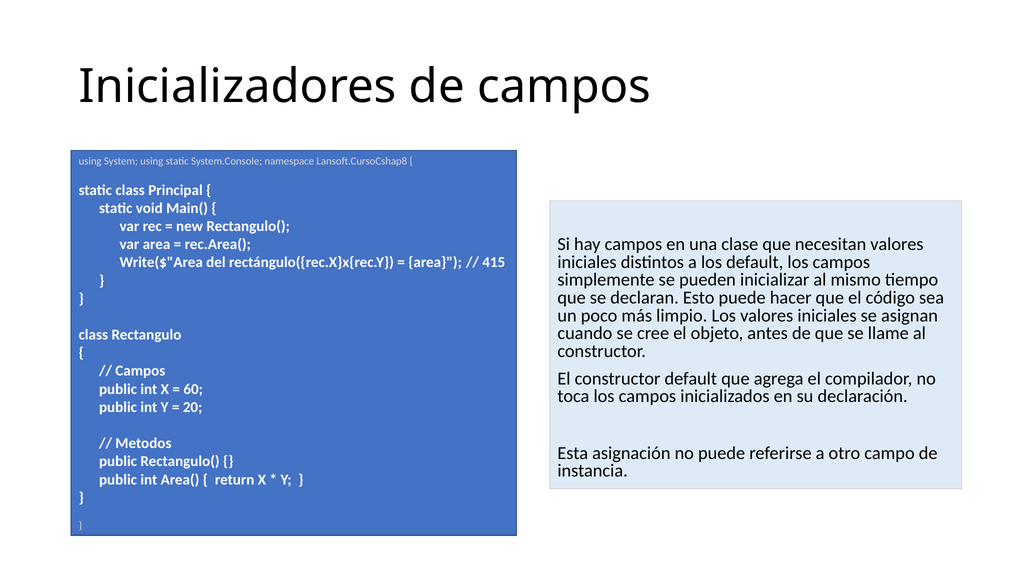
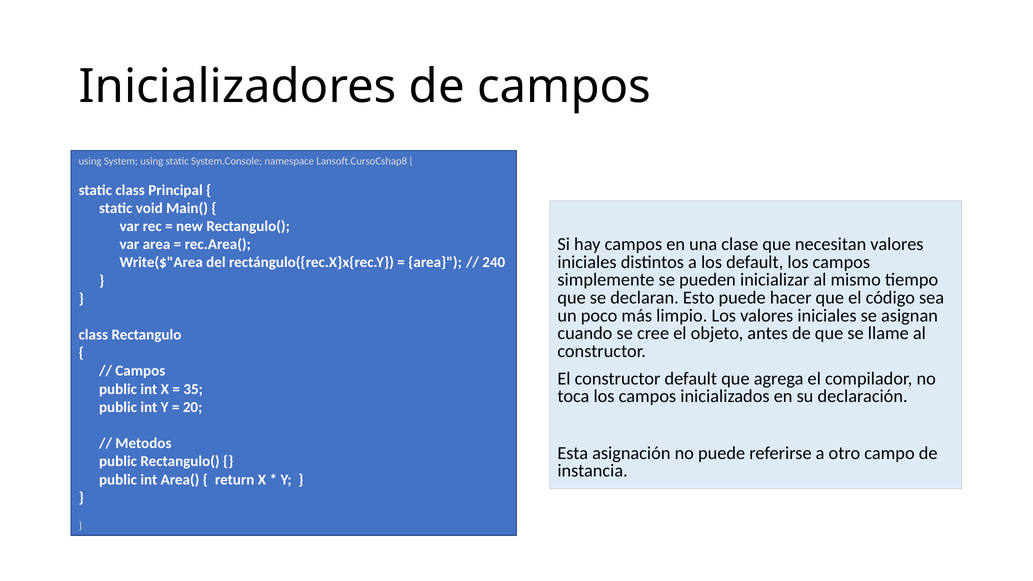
415: 415 -> 240 (494, 263)
60: 60 -> 35 (193, 389)
